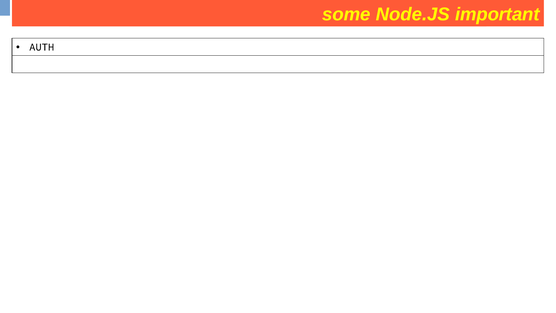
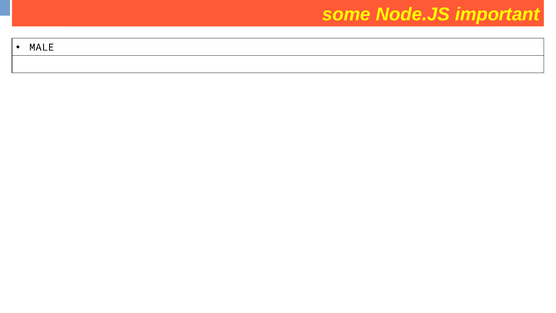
AUTH: AUTH -> MALE (42, 47)
